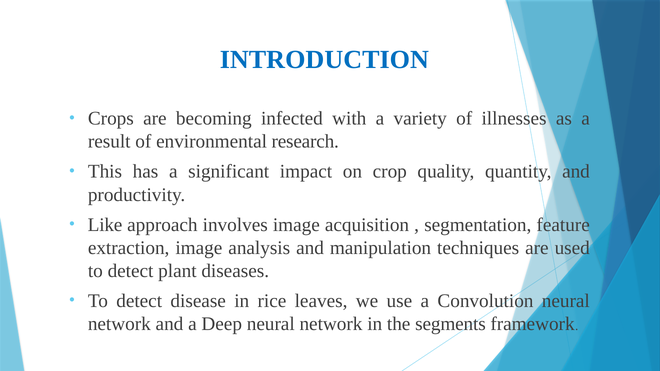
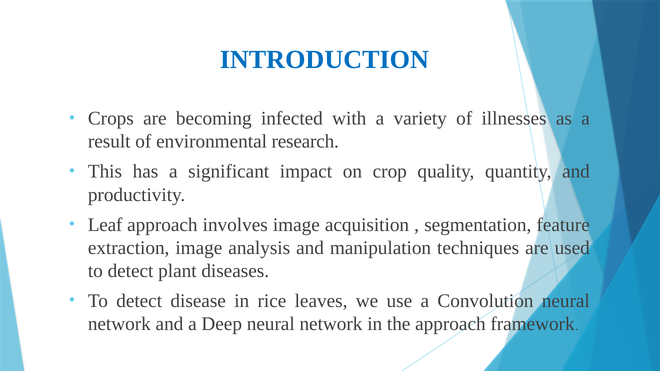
Like: Like -> Leaf (105, 225)
the segments: segments -> approach (450, 324)
